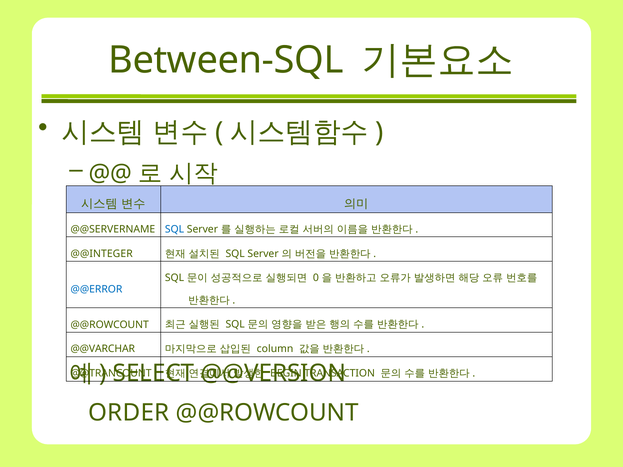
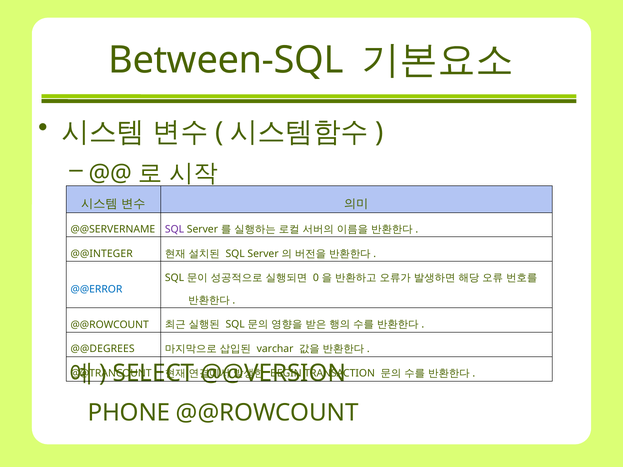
SQL colour: blue -> purple (175, 229)
@@VARCHAR: @@VARCHAR -> @@DEGREES (103, 349)
column: column -> varchar (275, 349)
ORDER: ORDER -> PHONE (129, 413)
